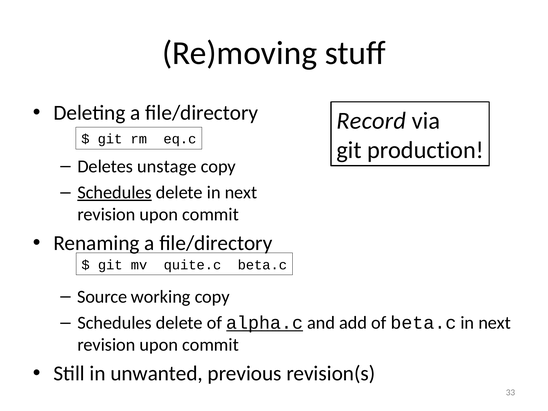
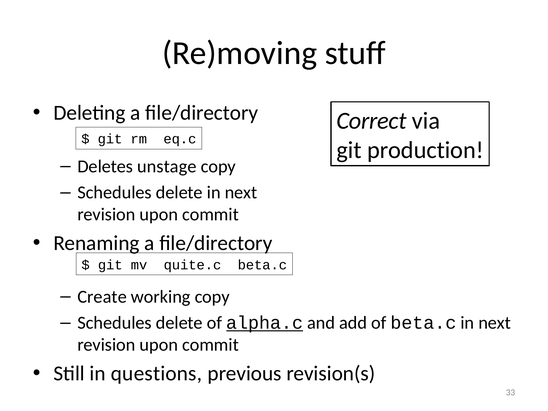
Record: Record -> Correct (372, 121)
Schedules underline: present -> none (115, 193)
Source: Source -> Create (102, 297)
unwanted: unwanted -> questions (157, 374)
